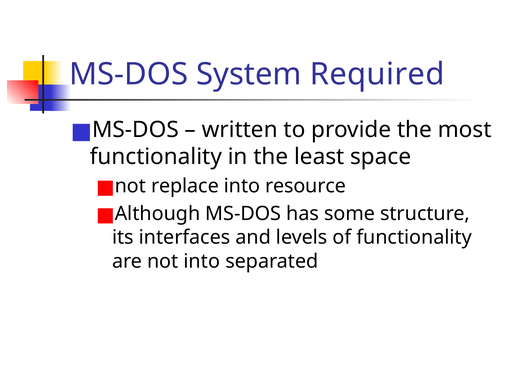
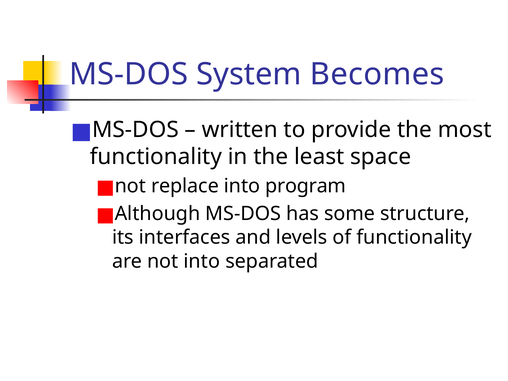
Required: Required -> Becomes (377, 74)
resource: resource -> program (306, 186)
